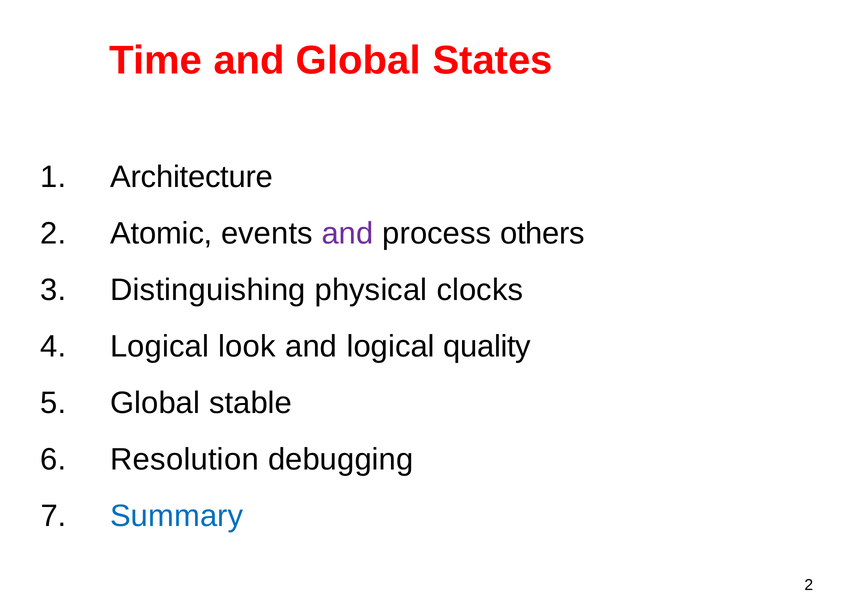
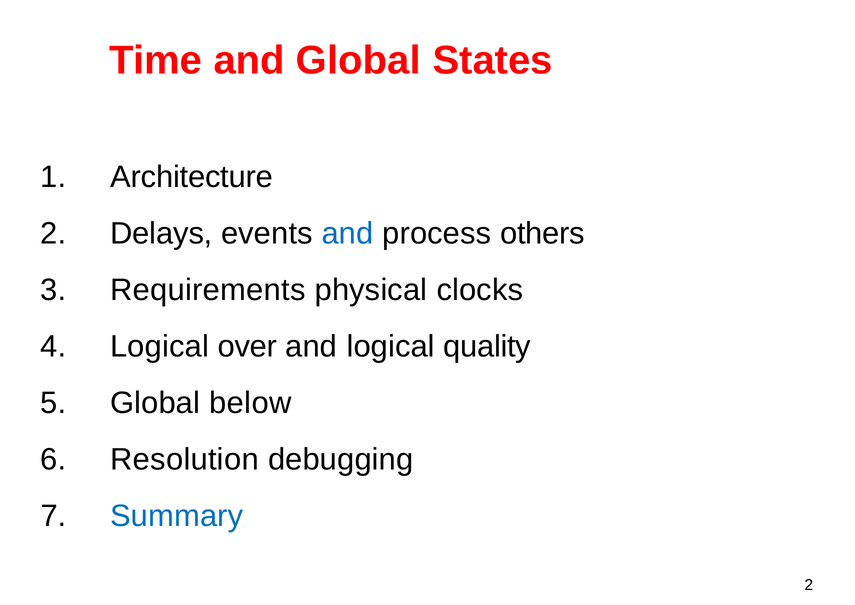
Atomic: Atomic -> Delays (161, 233)
and colour: purple -> blue (348, 233)
Distinguishing: Distinguishing -> Requirements (208, 290)
look: look -> over (247, 346)
stable: stable -> below (250, 403)
